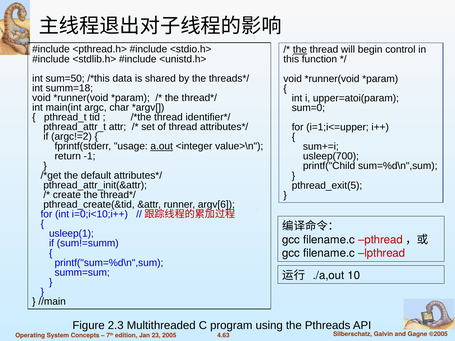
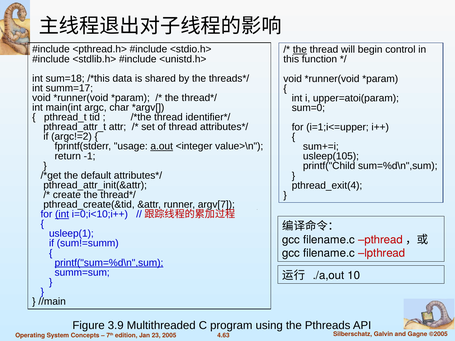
sum=50: sum=50 -> sum=18 (65, 78)
summ=18: summ=18 -> summ=17 (69, 88)
usleep(700: usleep(700 -> usleep(105 (331, 156)
pthread_exit(5: pthread_exit(5 -> pthread_exit(4 (327, 186)
argv[6: argv[6 -> argv[7 (216, 205)
int underline: none -> present (62, 214)
printf("sum=%d\n",sum underline: none -> present (109, 263)
2.3: 2.3 -> 3.9 (116, 326)
